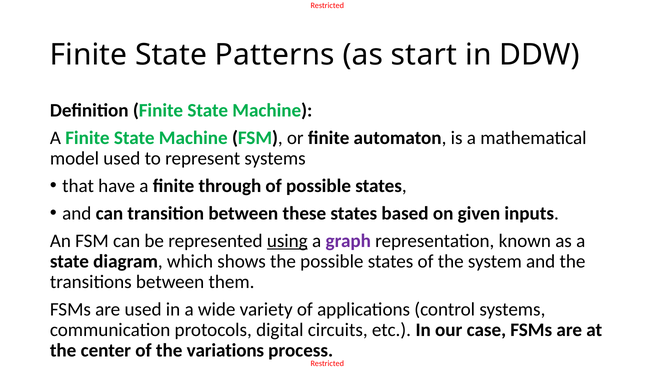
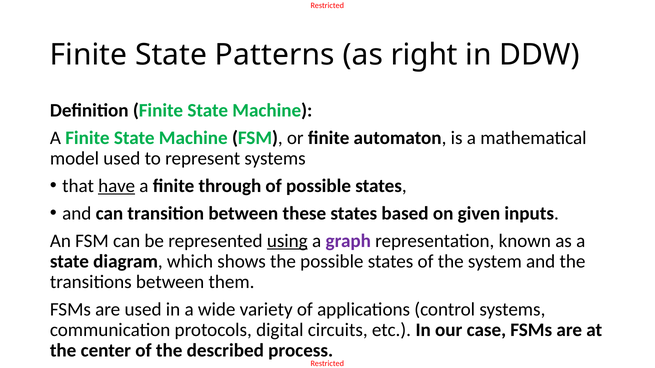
start: start -> right (424, 55)
have underline: none -> present (117, 186)
variations: variations -> described (225, 351)
